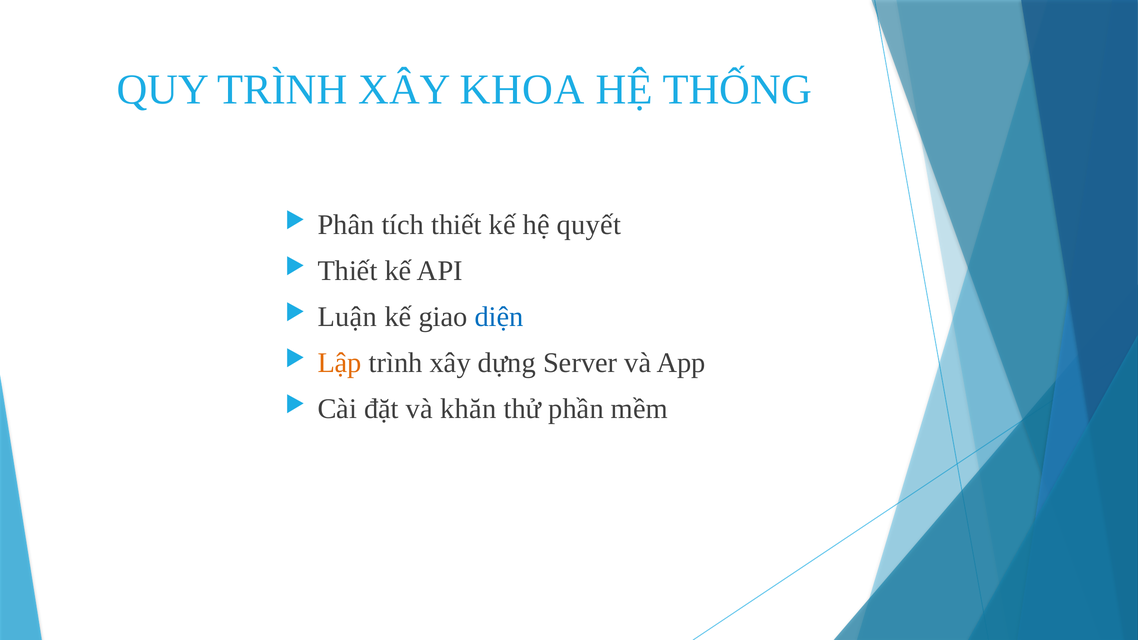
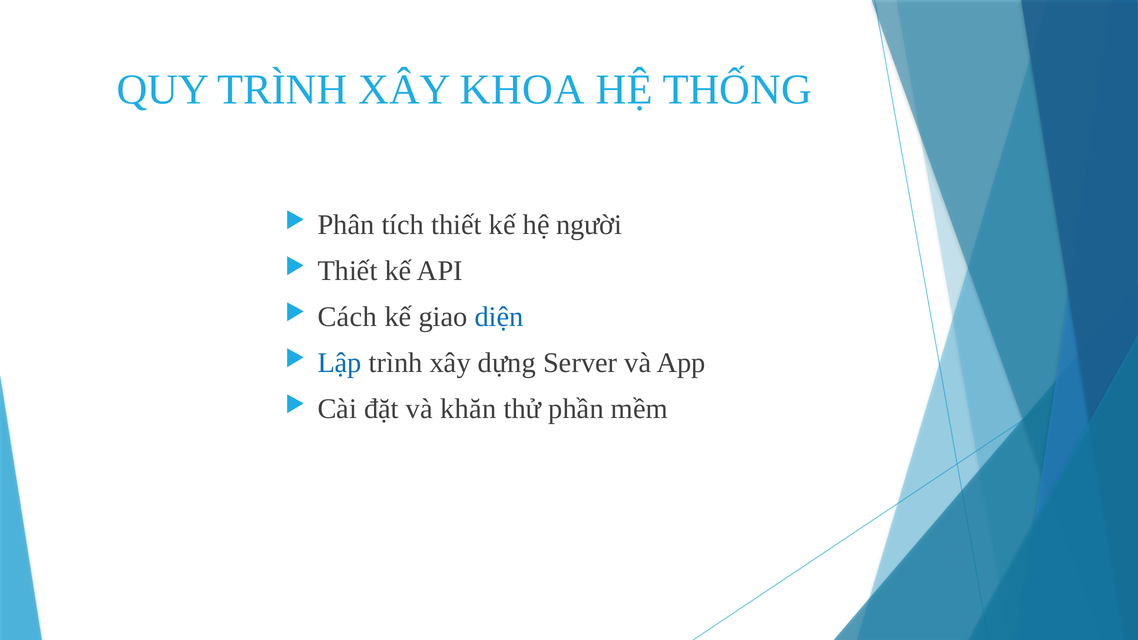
quyết: quyết -> người (589, 225)
Luận: Luận -> Cách (347, 317)
Lập colour: orange -> blue (340, 363)
